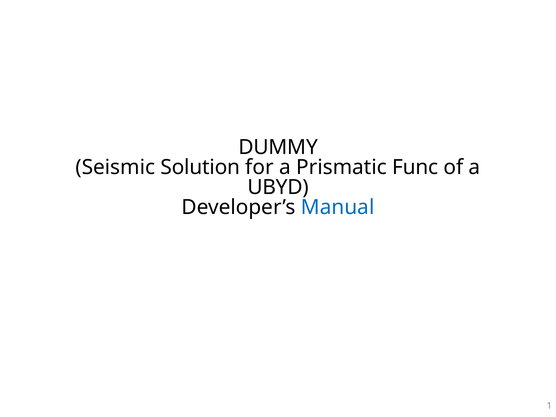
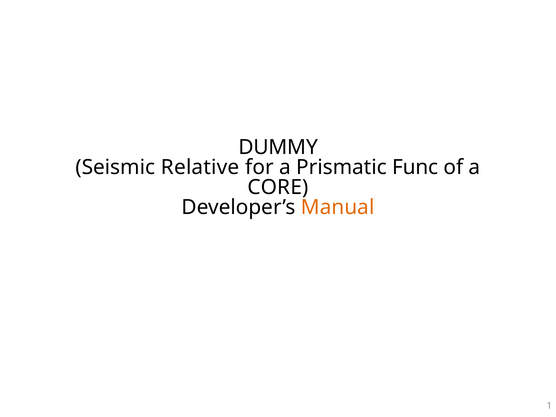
Solution: Solution -> Relative (200, 167)
UBYD: UBYD -> CORE (278, 187)
Manual colour: blue -> orange (338, 207)
